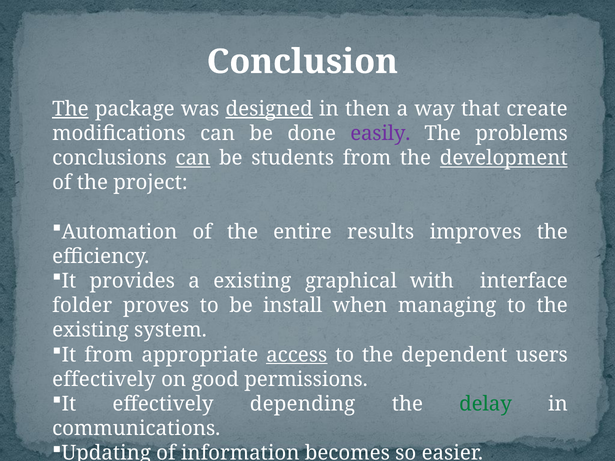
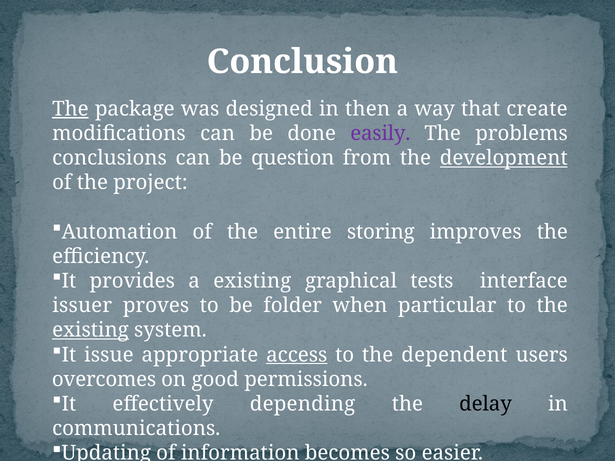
designed underline: present -> none (269, 109)
can underline: present -> none (193, 158)
students: students -> question (293, 158)
results: results -> storing (381, 232)
with: with -> tests (432, 281)
folder: folder -> issuer (82, 306)
install: install -> folder (293, 306)
managing: managing -> particular (447, 306)
existing underline: none -> present (90, 330)
It from: from -> issue (109, 355)
effectively: effectively -> overcomes (104, 380)
delay colour: green -> black (486, 404)
